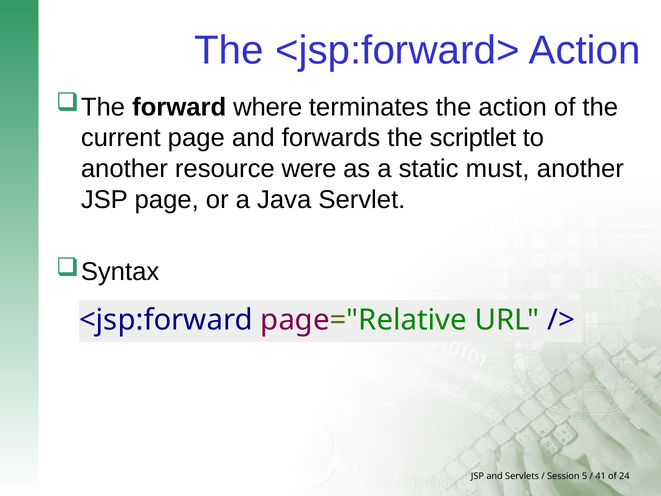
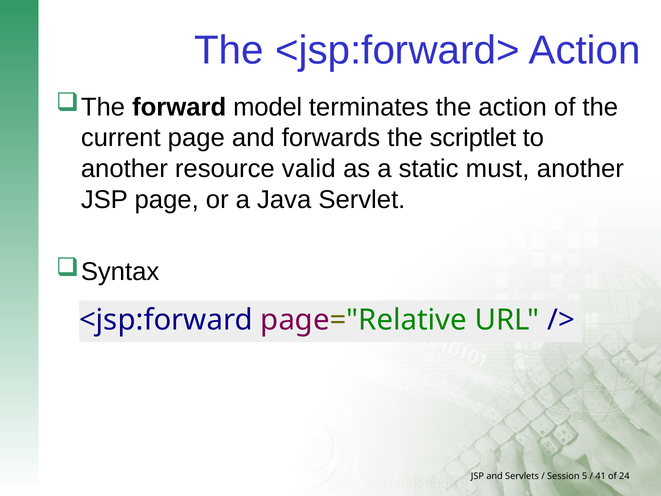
where: where -> model (268, 107)
were: were -> valid (309, 169)
